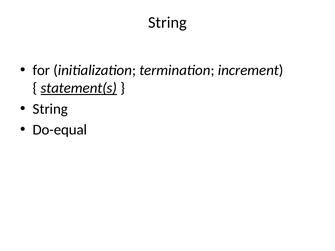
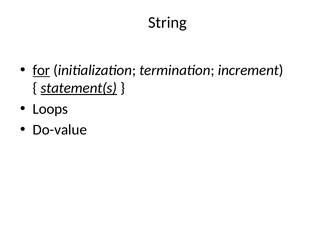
for underline: none -> present (41, 70)
String: String -> Loops (50, 109)
Do-equal: Do-equal -> Do-value (60, 130)
